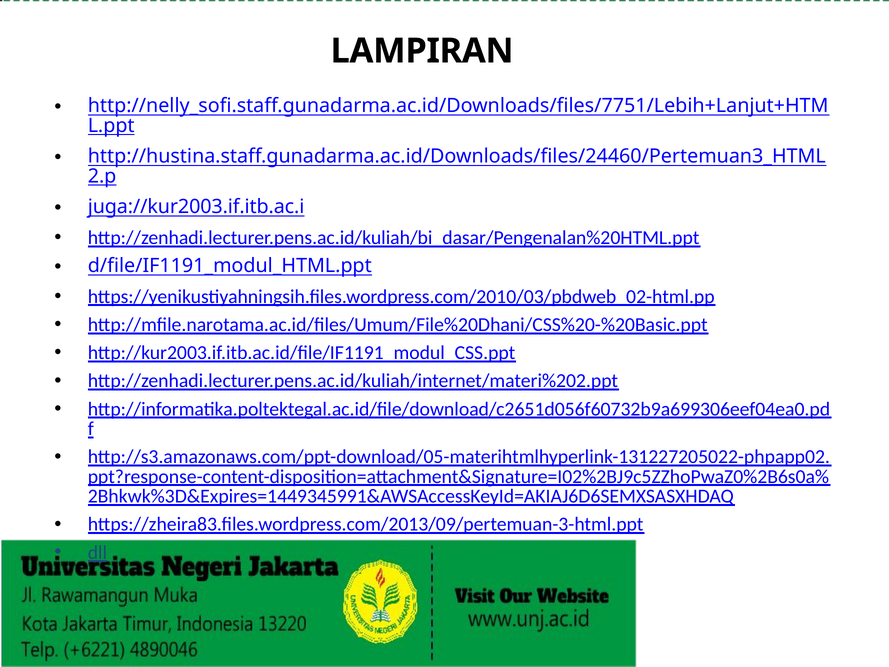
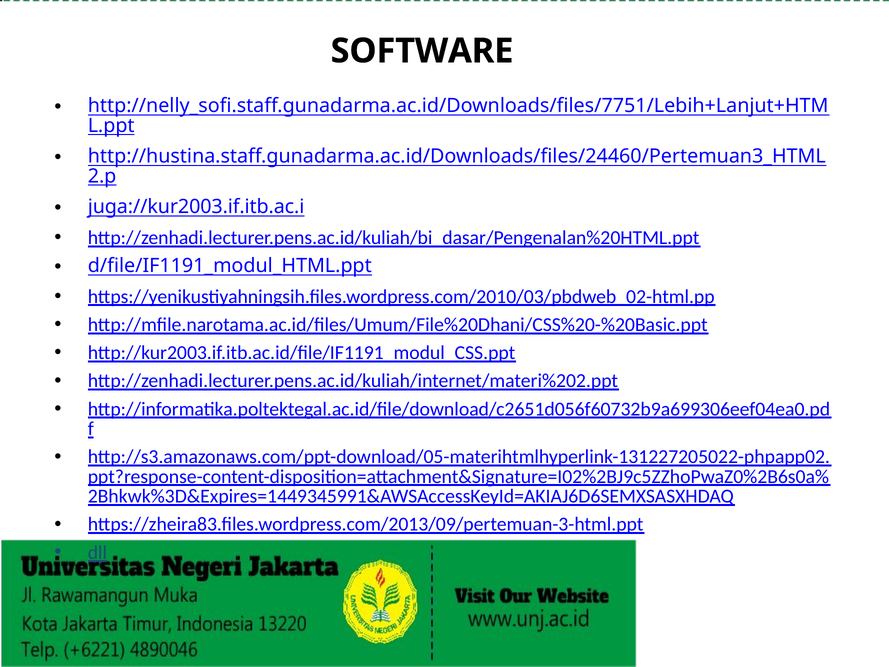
LAMPIRAN: LAMPIRAN -> SOFTWARE (422, 51)
